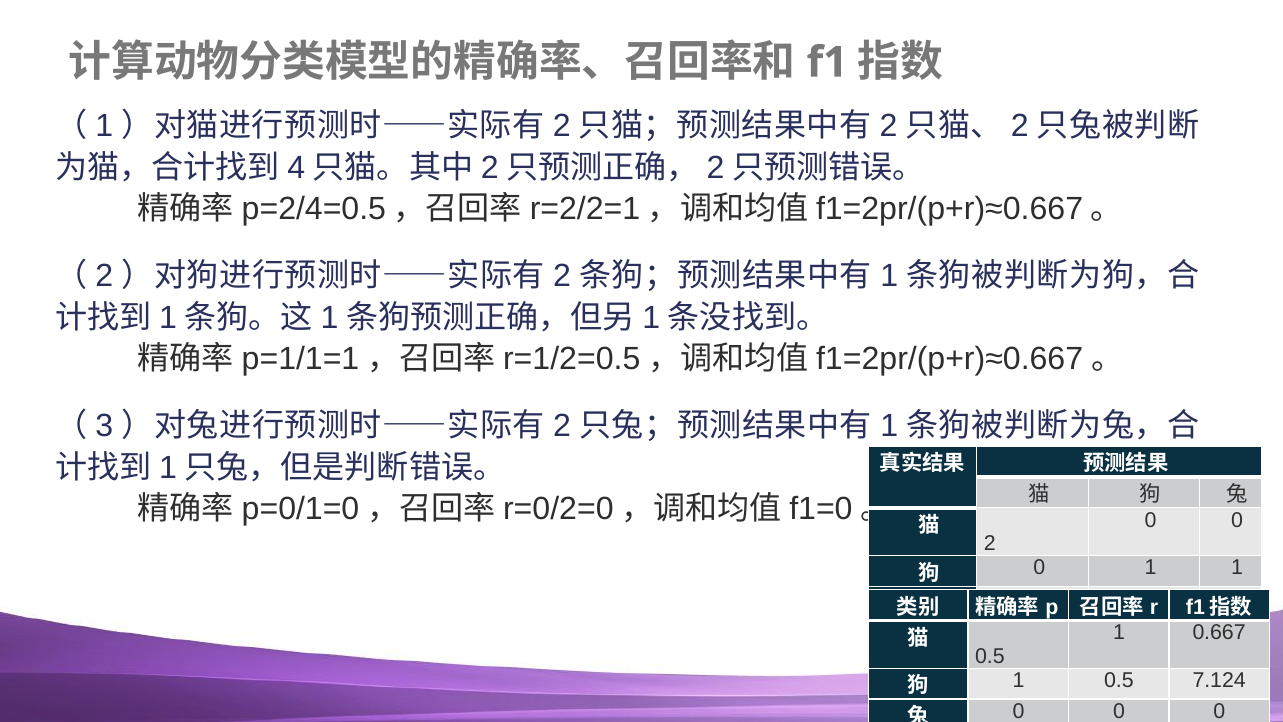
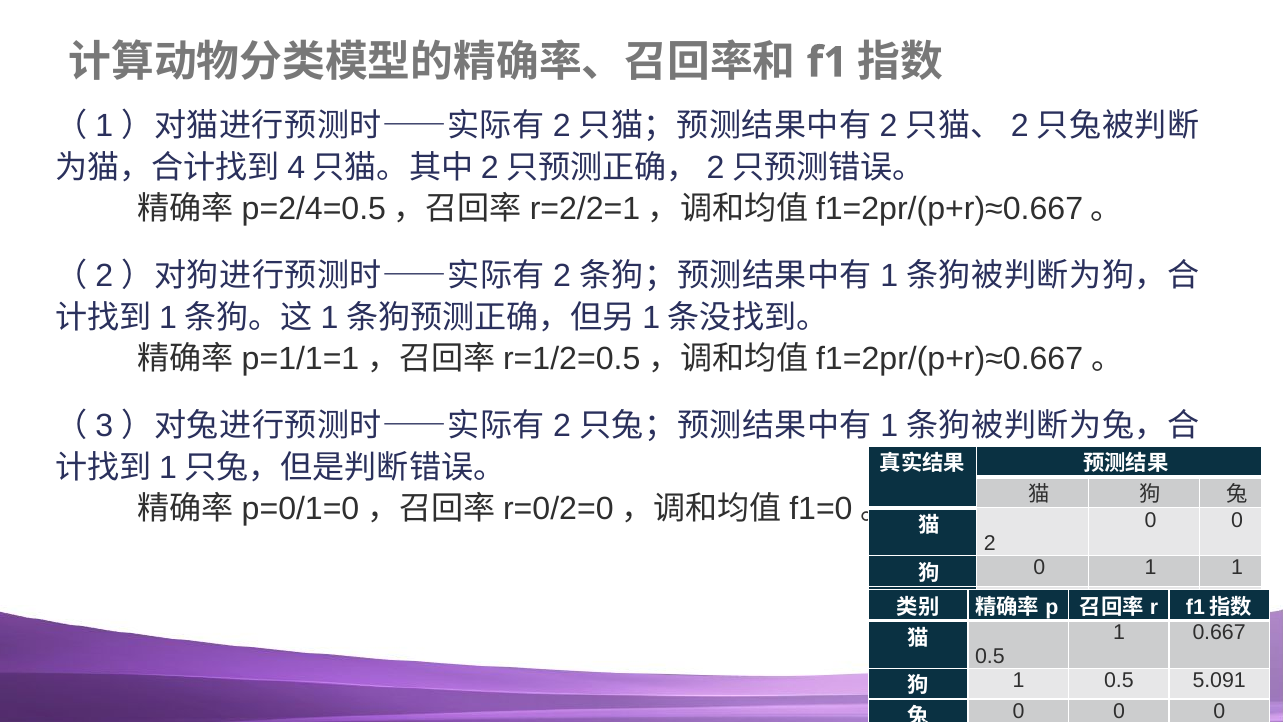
7.124: 7.124 -> 5.091 (1219, 680)
